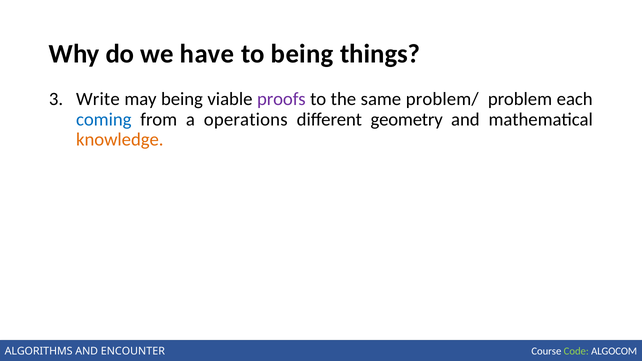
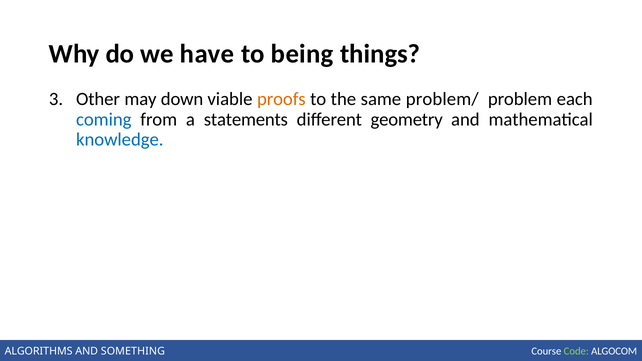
Write: Write -> Other (98, 99)
may being: being -> down (182, 99)
proofs colour: purple -> orange (281, 99)
operations: operations -> statements (246, 120)
knowledge colour: orange -> blue (120, 140)
ENCOUNTER: ENCOUNTER -> SOMETHING (133, 351)
